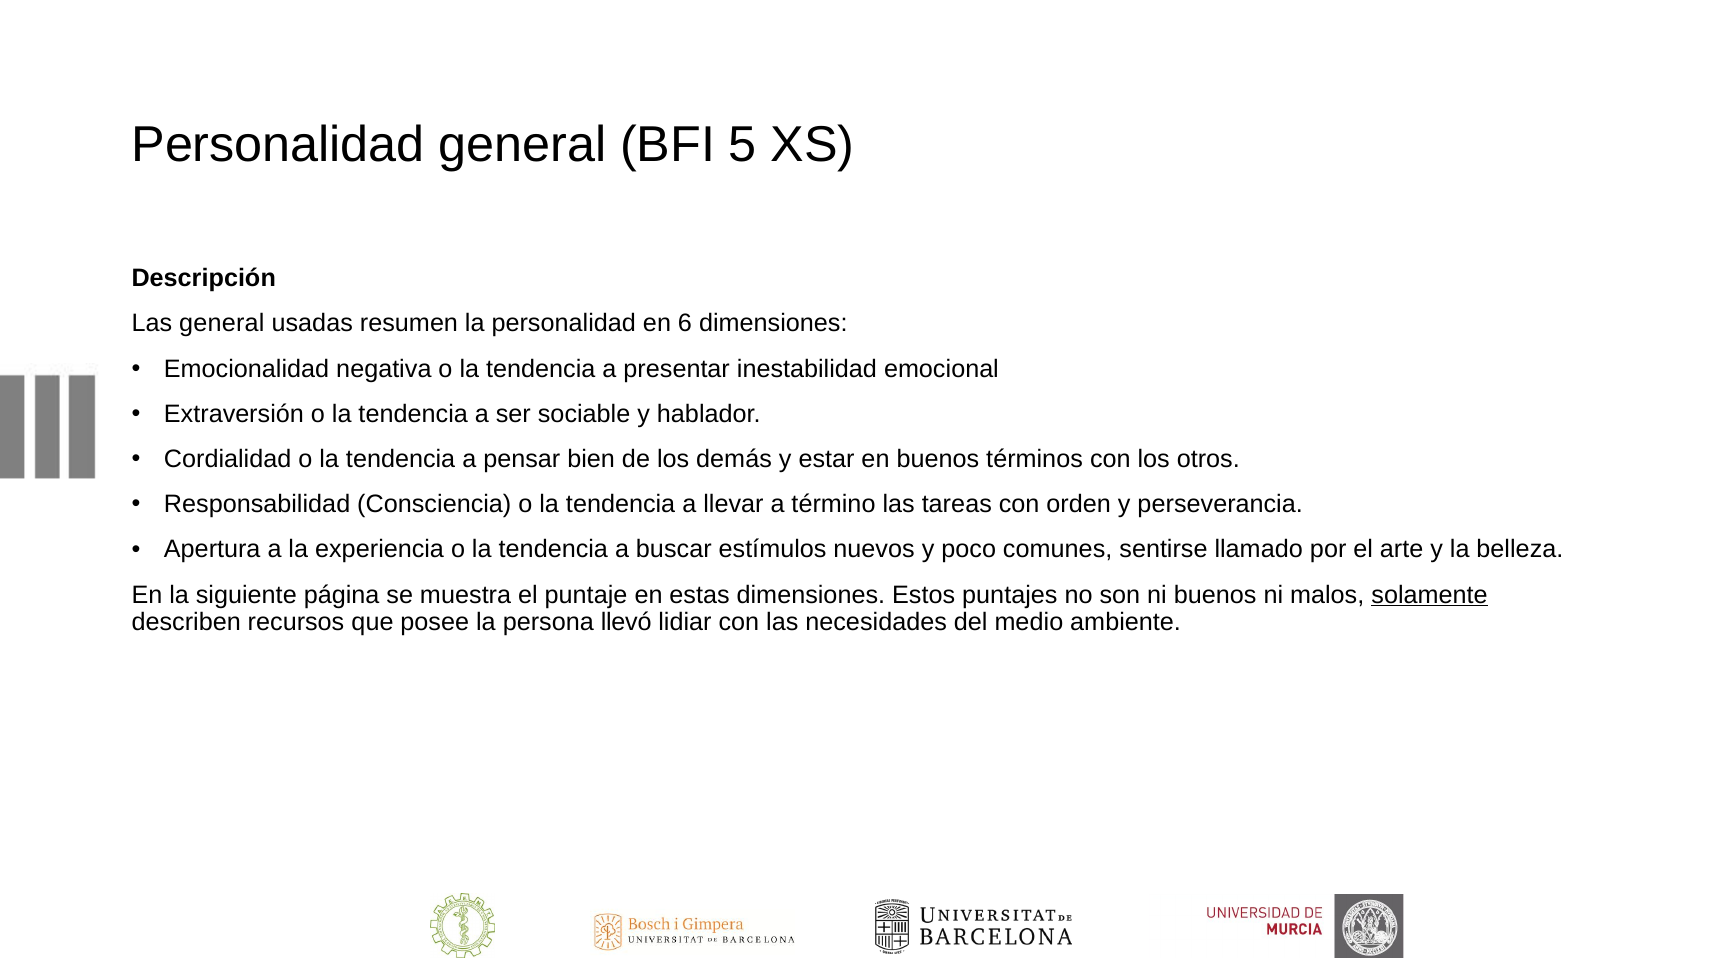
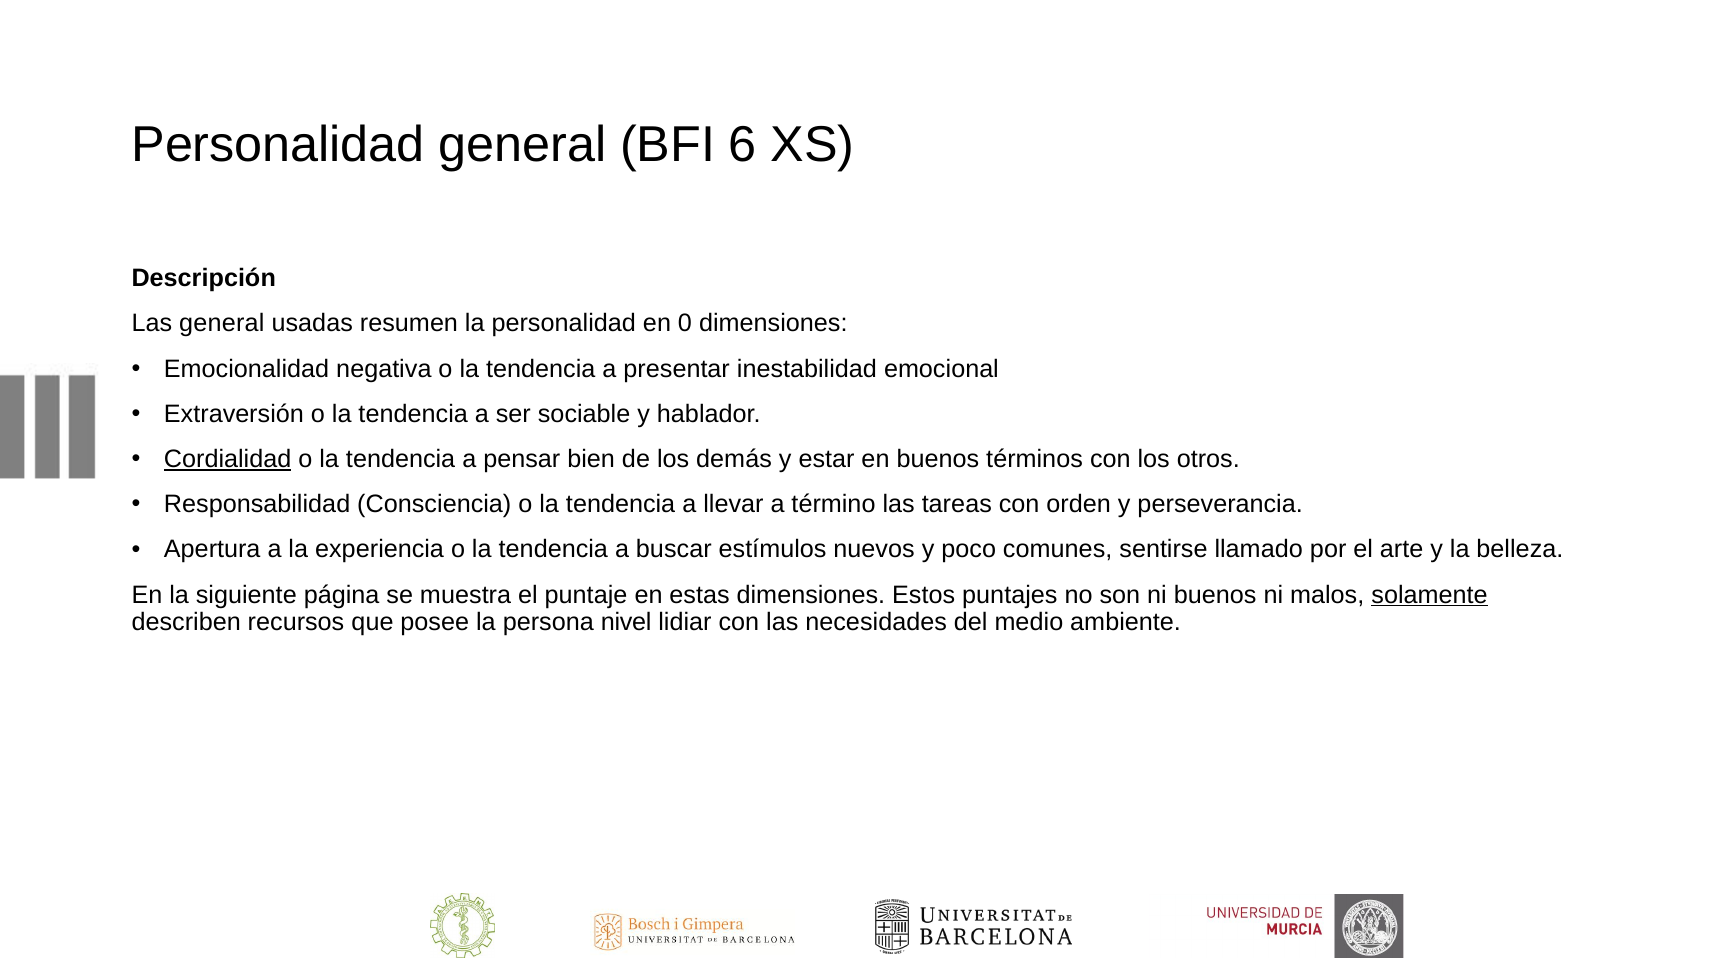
5: 5 -> 6 (743, 145)
6: 6 -> 0 (685, 324)
Cordialidad underline: none -> present (228, 459)
llevó: llevó -> nivel (626, 622)
